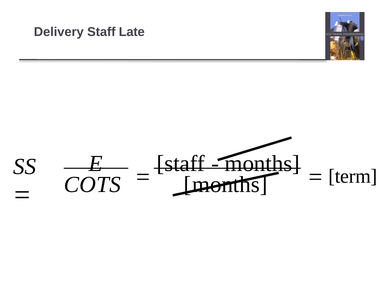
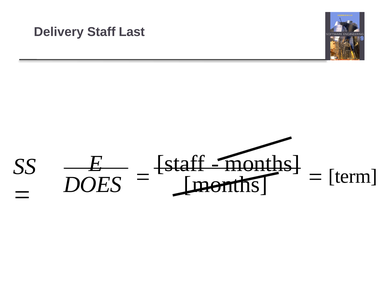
Late: Late -> Last (132, 32)
COTS: COTS -> DOES (93, 184)
